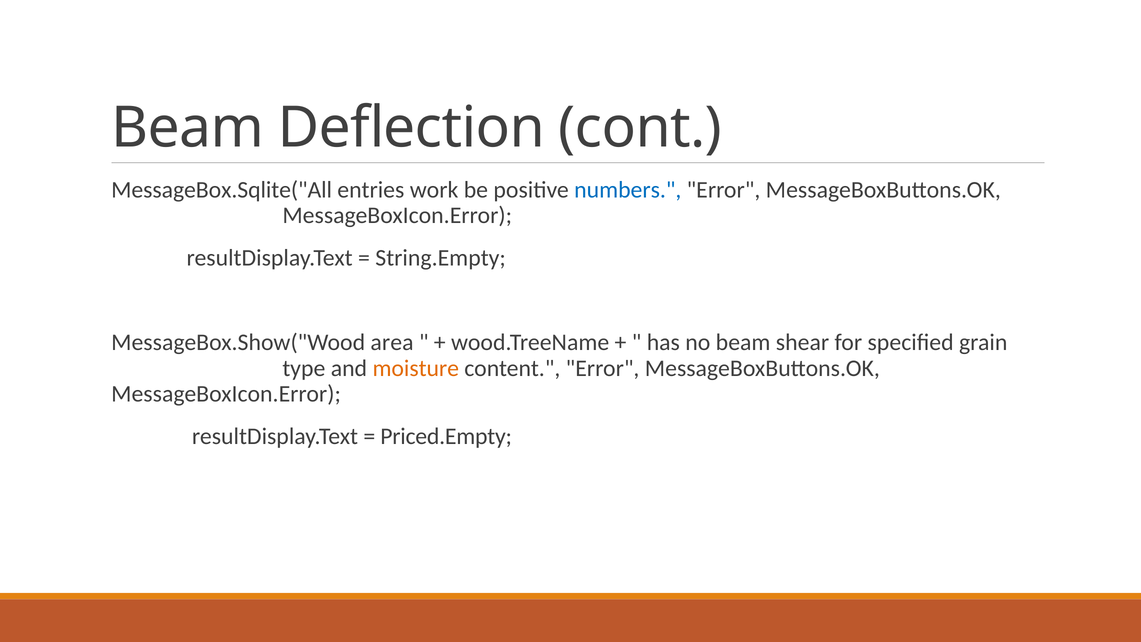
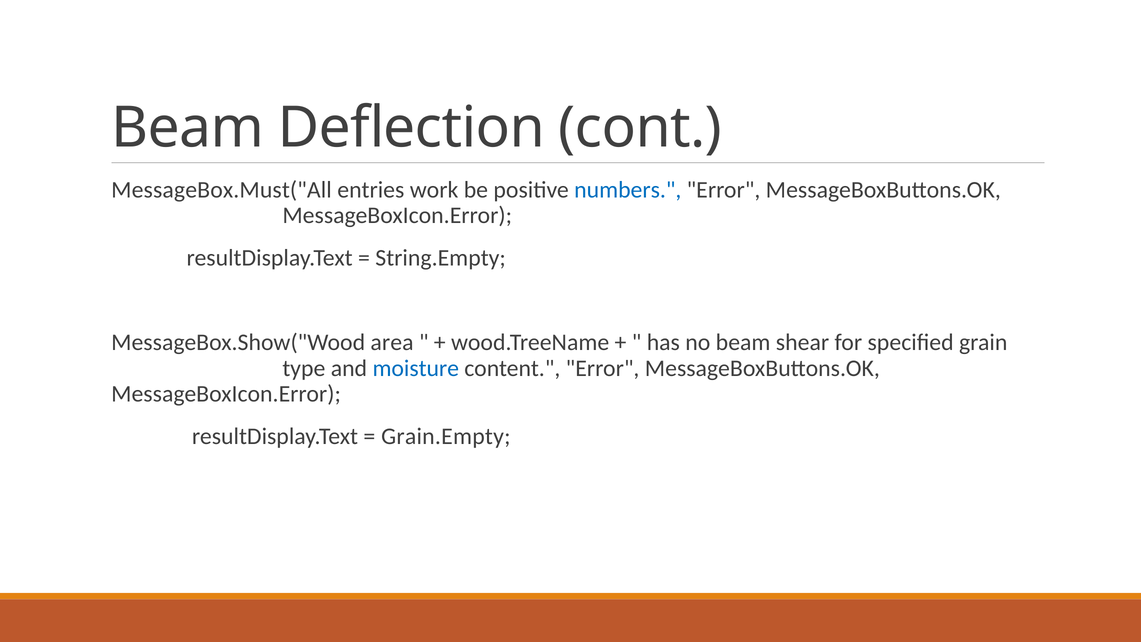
MessageBox.Sqlite("All: MessageBox.Sqlite("All -> MessageBox.Must("All (222, 190)
moisture colour: orange -> blue (416, 368)
Priced.Empty: Priced.Empty -> Grain.Empty (446, 436)
